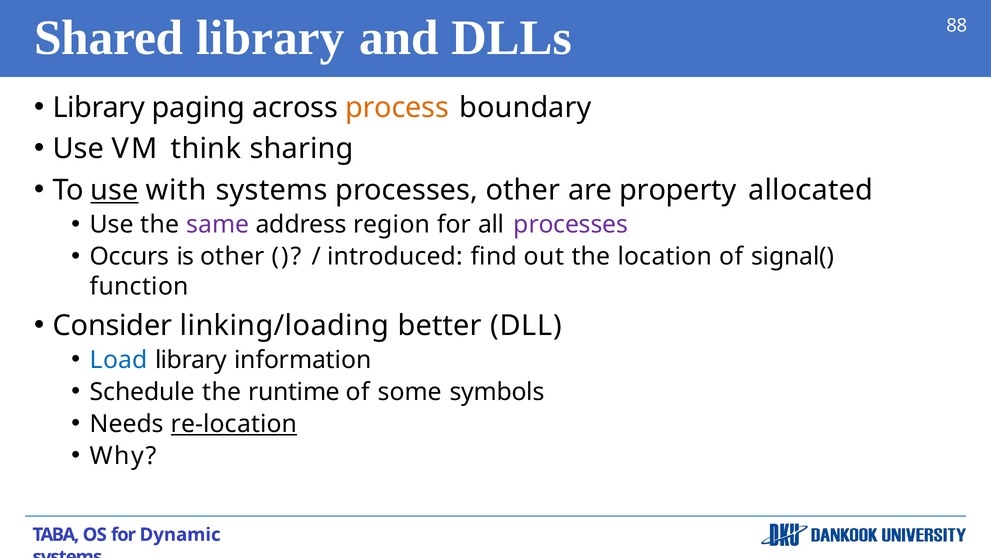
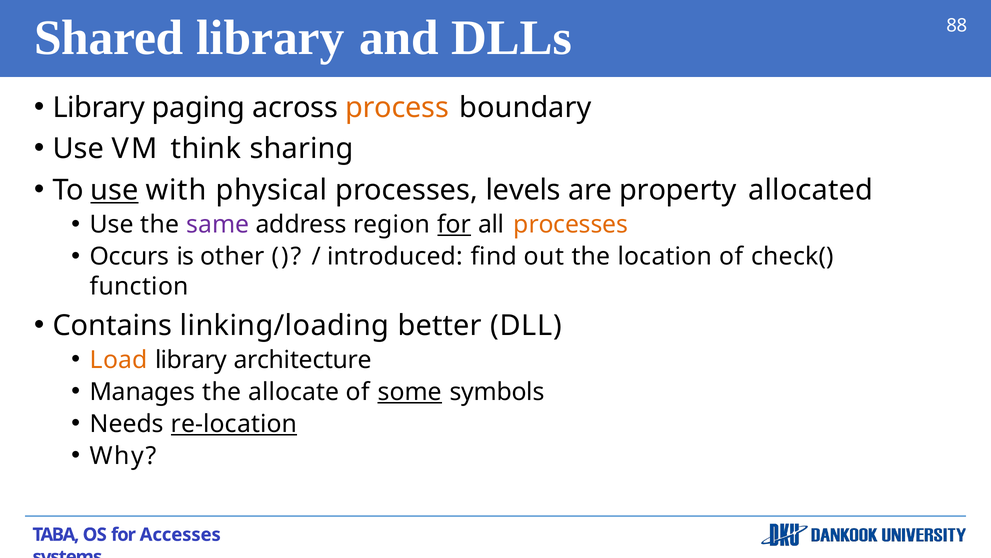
with systems: systems -> physical (272, 190)
processes other: other -> levels (523, 190)
for underline: none -> present (454, 224)
processes colour: purple -> orange (571, 224)
signal(: signal( -> check( (792, 256)
Consider: Consider -> Contains (112, 325)
Load colour: blue -> orange (119, 360)
information: information -> architecture (303, 360)
Schedule: Schedule -> Manages (142, 391)
runtime: runtime -> allocate (294, 391)
some underline: none -> present (410, 391)
Dynamic: Dynamic -> Accesses (180, 534)
